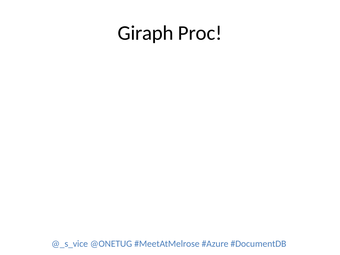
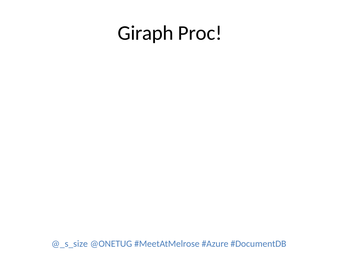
@_s_vice: @_s_vice -> @_s_size (70, 244)
